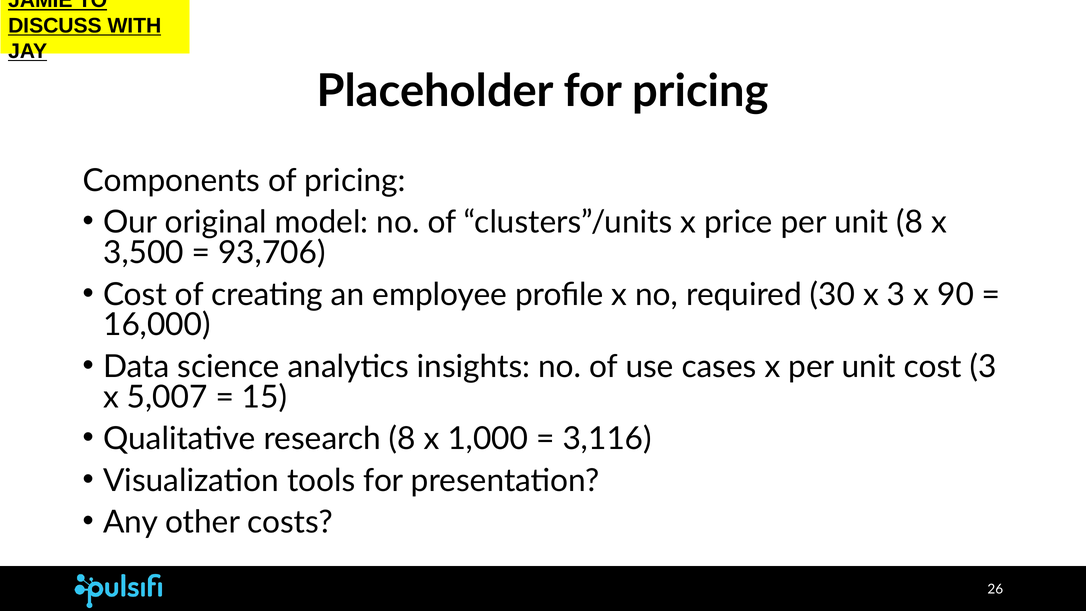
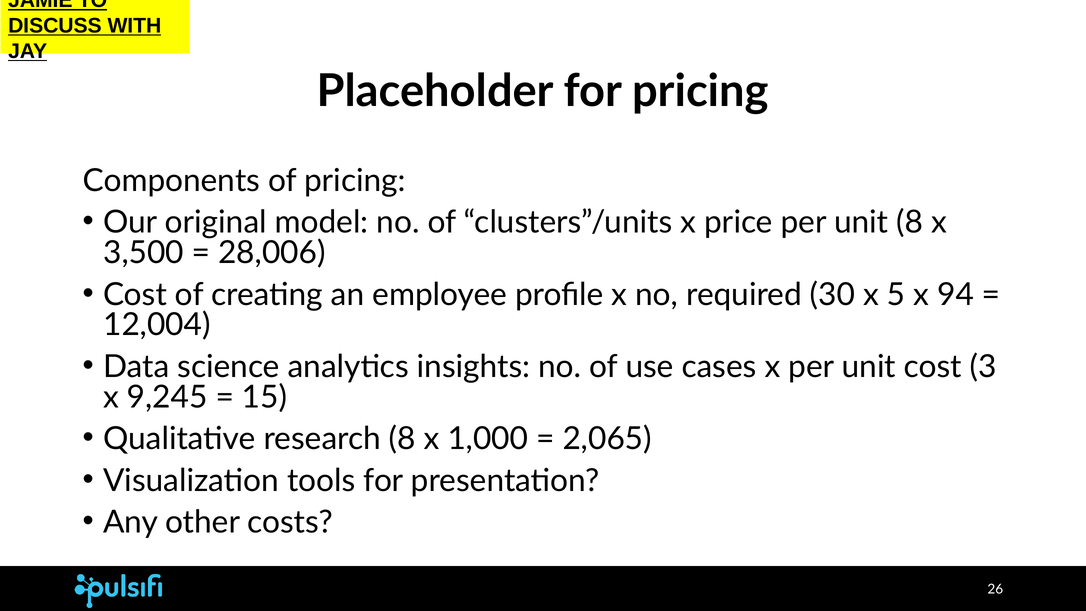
93,706: 93,706 -> 28,006 (272, 253)
x 3: 3 -> 5 (896, 294)
90: 90 -> 94 (956, 294)
16,000: 16,000 -> 12,004 (157, 325)
5,007: 5,007 -> 9,245 (167, 397)
3,116: 3,116 -> 2,065 (607, 439)
